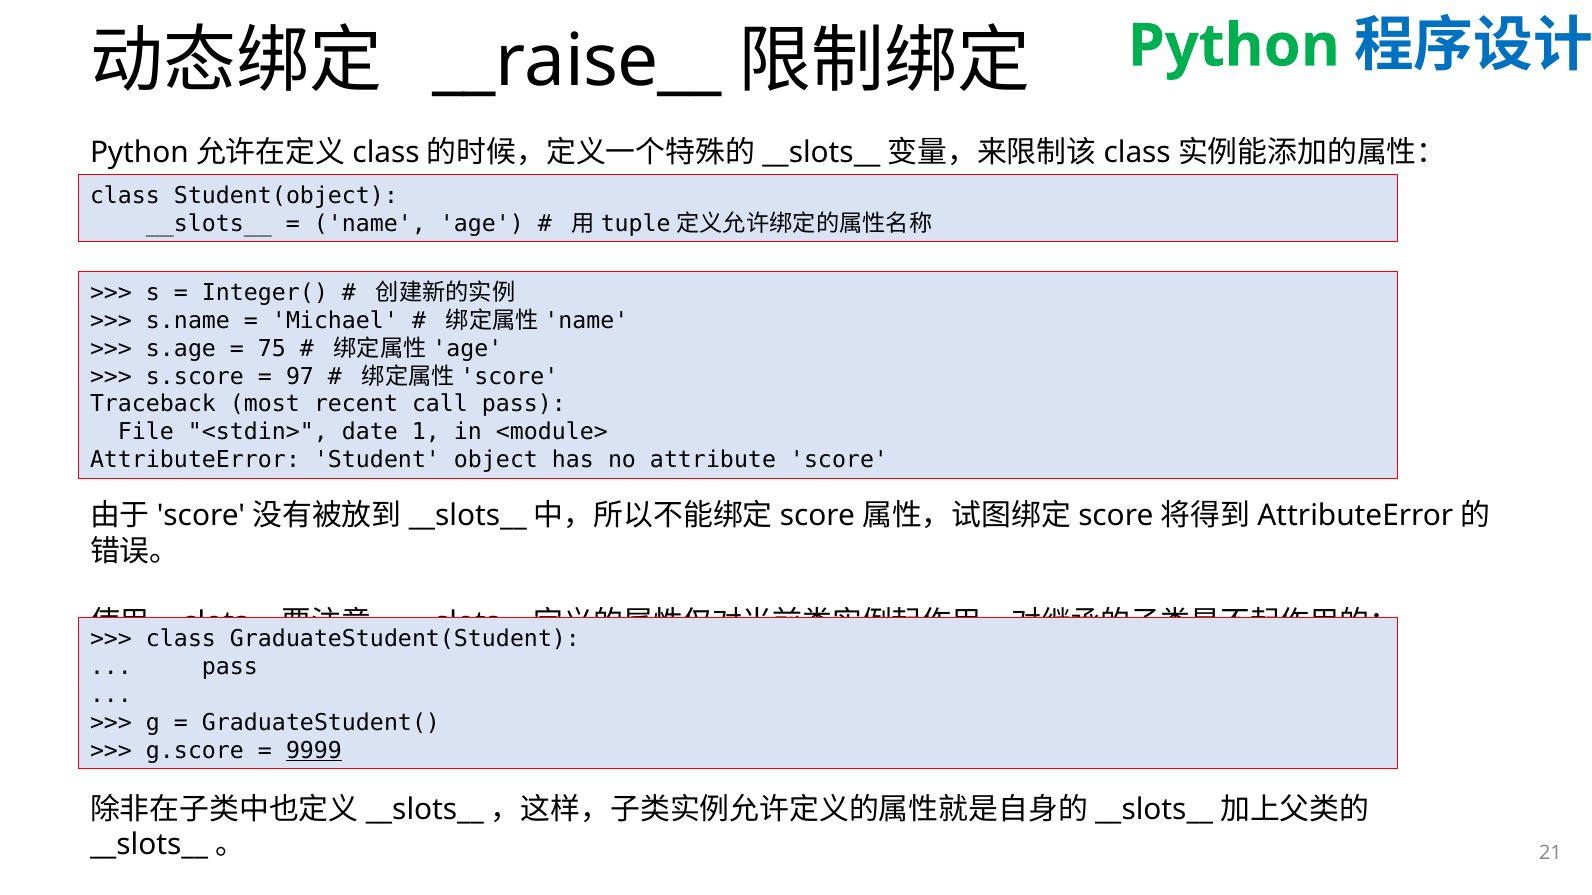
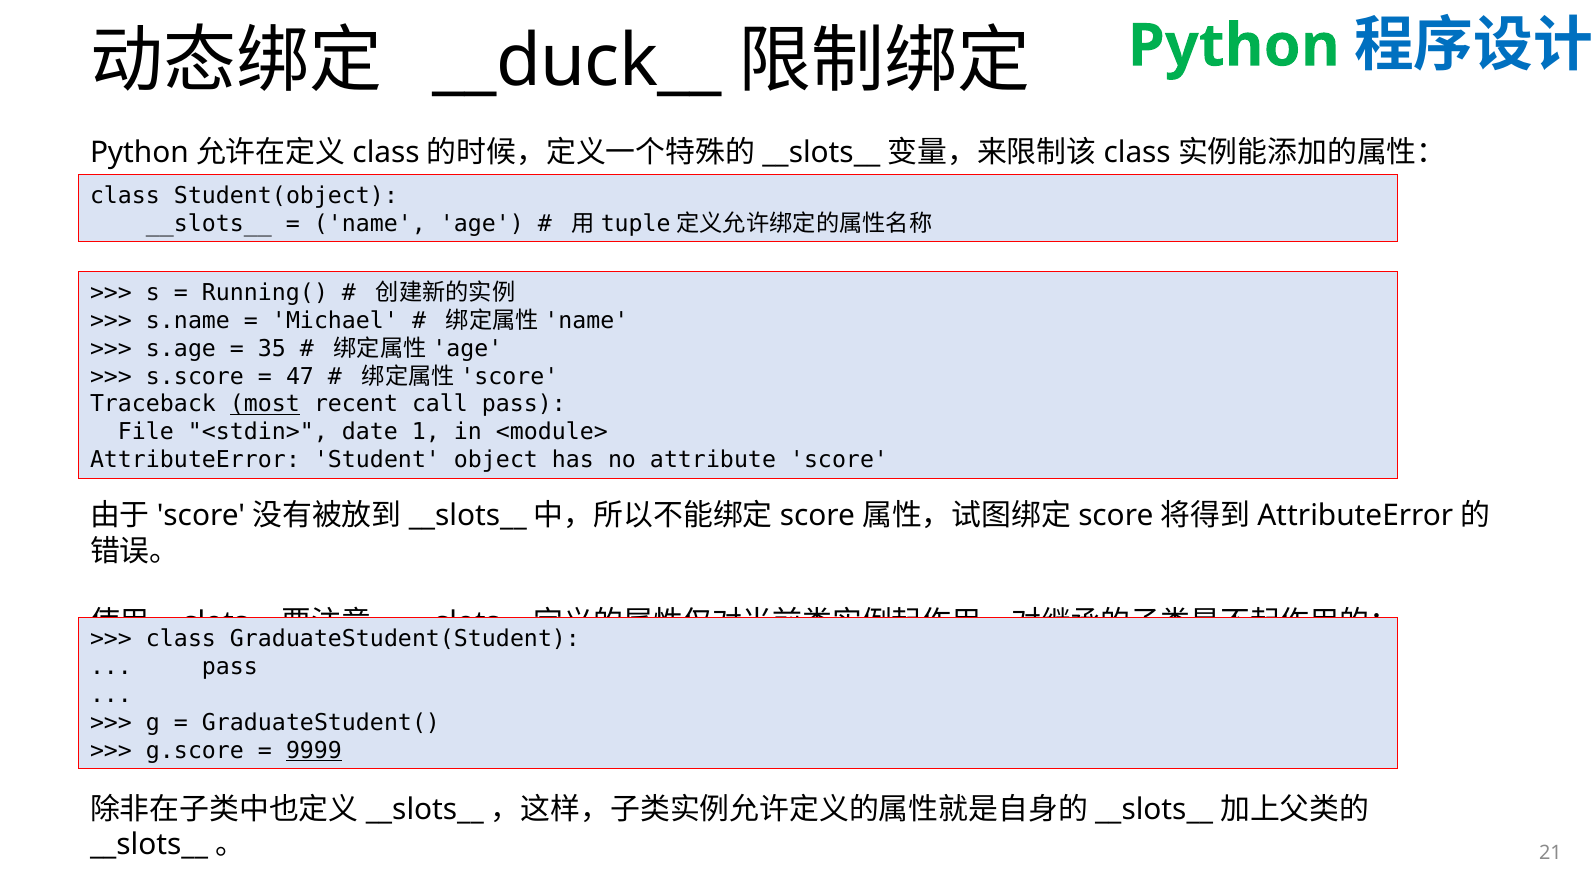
__raise__: __raise__ -> __duck__ (577, 62)
Integer(: Integer( -> Running( (265, 293)
75: 75 -> 35 (272, 349)
97: 97 -> 47 (300, 377)
most underline: none -> present (265, 405)
